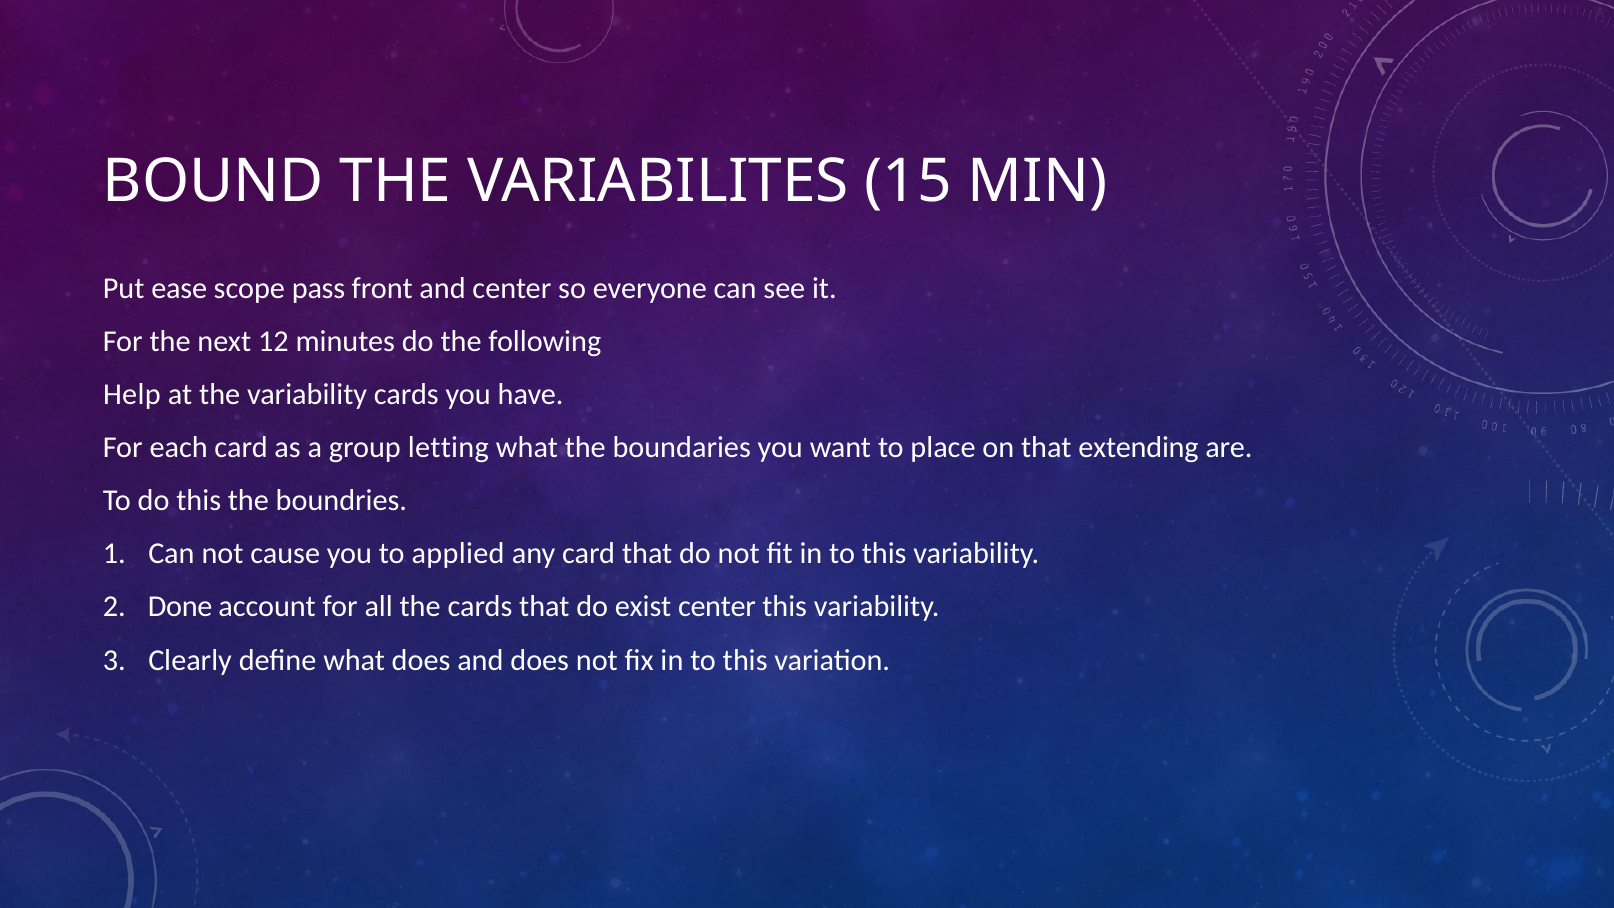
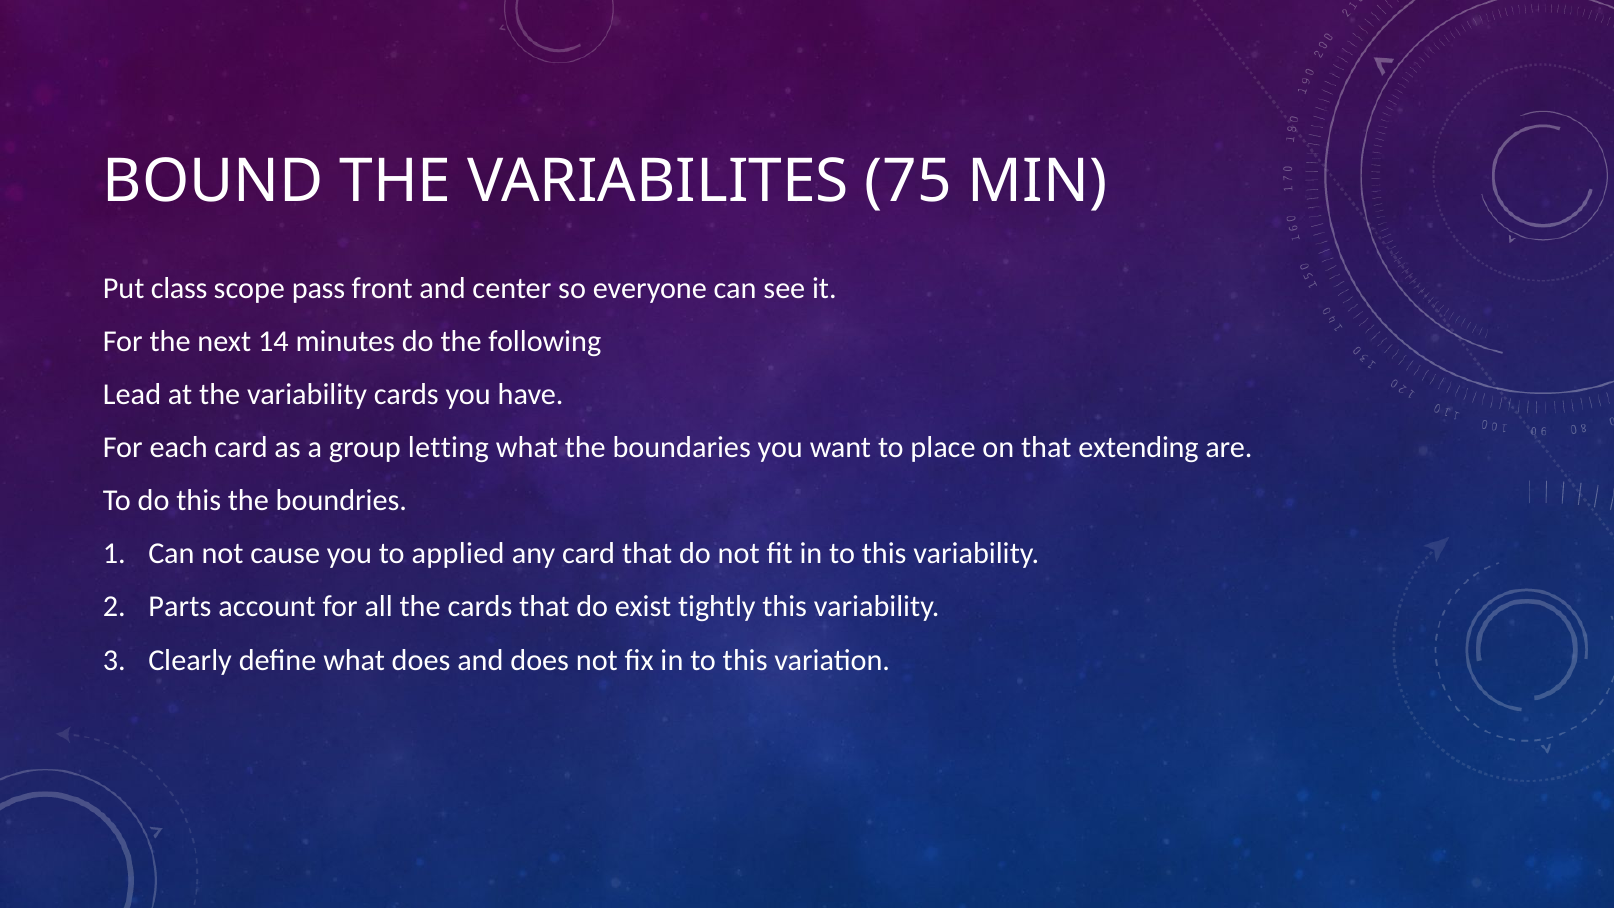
15: 15 -> 75 (908, 181)
ease: ease -> class (179, 288)
12: 12 -> 14 (273, 341)
Help: Help -> Lead (132, 394)
Done: Done -> Parts (180, 607)
exist center: center -> tightly (717, 607)
